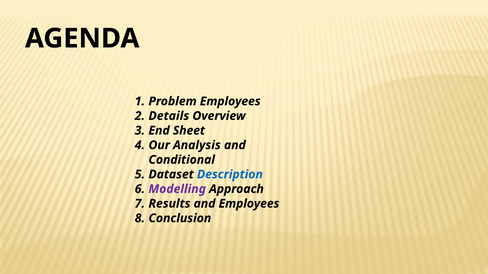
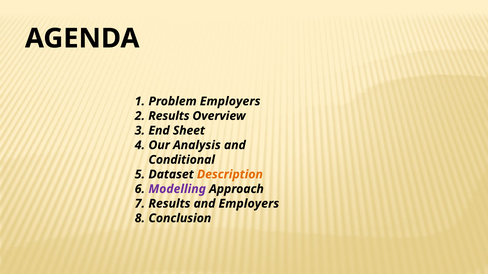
Problem Employees: Employees -> Employers (230, 101)
Details: Details -> Results (169, 116)
Description colour: blue -> orange (230, 175)
and Employees: Employees -> Employers (249, 204)
